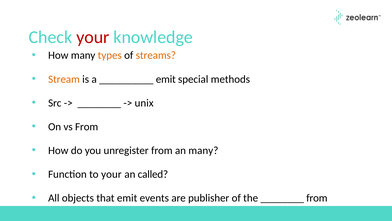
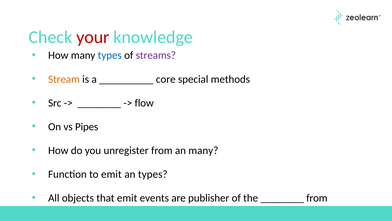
types colour: orange -> blue (110, 55)
streams colour: orange -> purple (156, 55)
emit: emit -> core (166, 79)
unix: unix -> flow (144, 103)
vs From: From -> Pipes (87, 126)
to your: your -> emit (111, 174)
an called: called -> types (153, 174)
